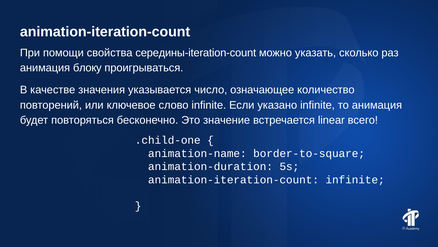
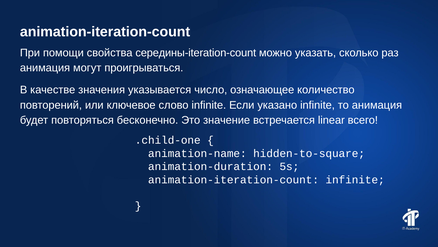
блоку: блоку -> могут (87, 68)
border-to-square: border-to-square -> hidden-to-square (309, 153)
